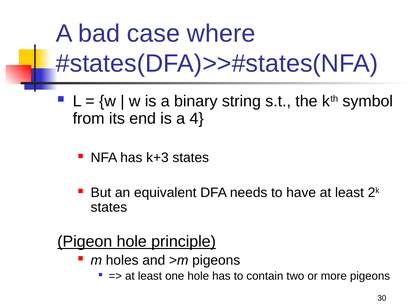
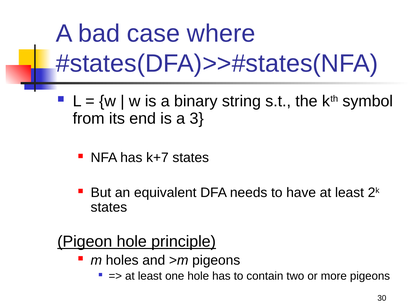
4: 4 -> 3 (197, 119)
k+3: k+3 -> k+7 (157, 158)
